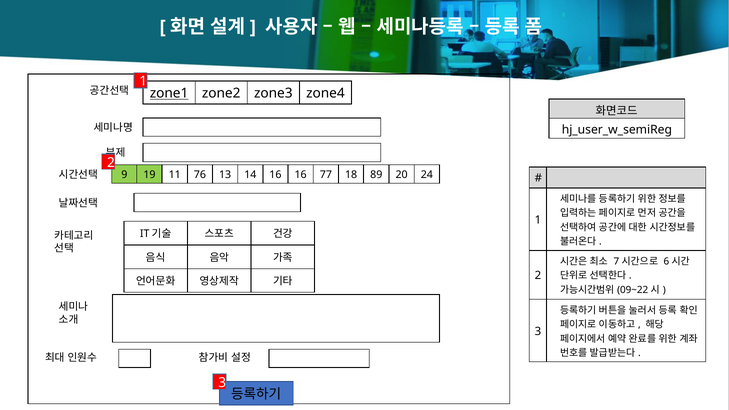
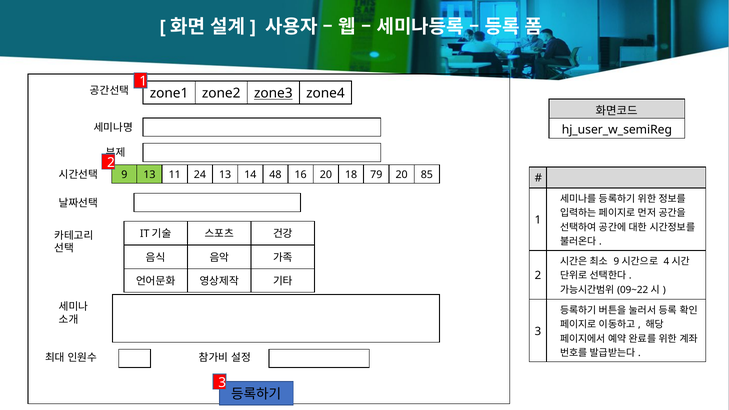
zone1 underline: present -> none (169, 93)
zone3 underline: none -> present (273, 93)
9 19: 19 -> 13 (149, 175)
76: 76 -> 24 (200, 175)
14 16: 16 -> 48 (275, 175)
16 77: 77 -> 20 (326, 175)
89: 89 -> 79 (376, 175)
24: 24 -> 85 (427, 175)
7: 7 -> 9 (616, 261)
6: 6 -> 4 (666, 261)
